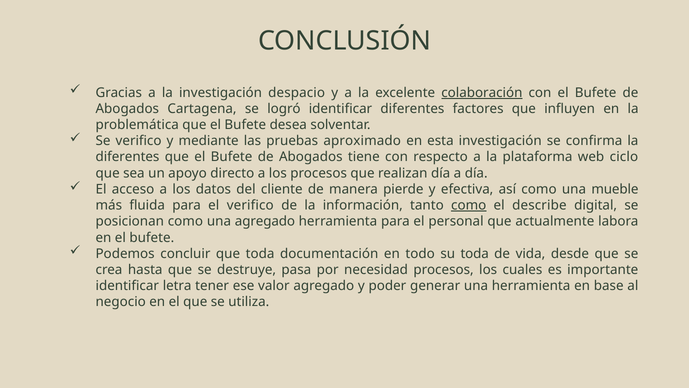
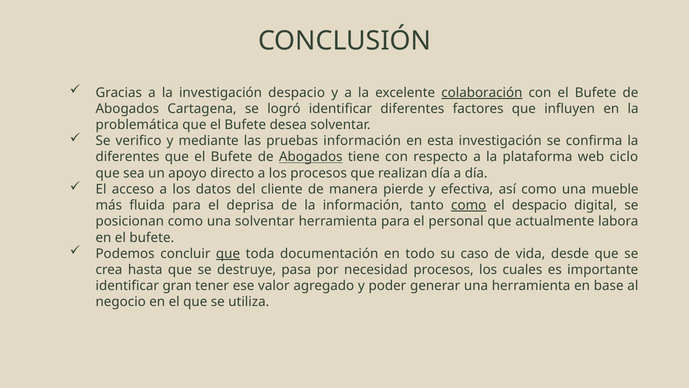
pruebas aproximado: aproximado -> información (362, 141)
Abogados underline: none -> present (311, 157)
el verifico: verifico -> deprisa (250, 205)
el describe: describe -> despacio (540, 205)
una agregado: agregado -> solventar (265, 221)
que underline: none -> present (228, 253)
su toda: toda -> caso (475, 253)
letra: letra -> gran (177, 286)
